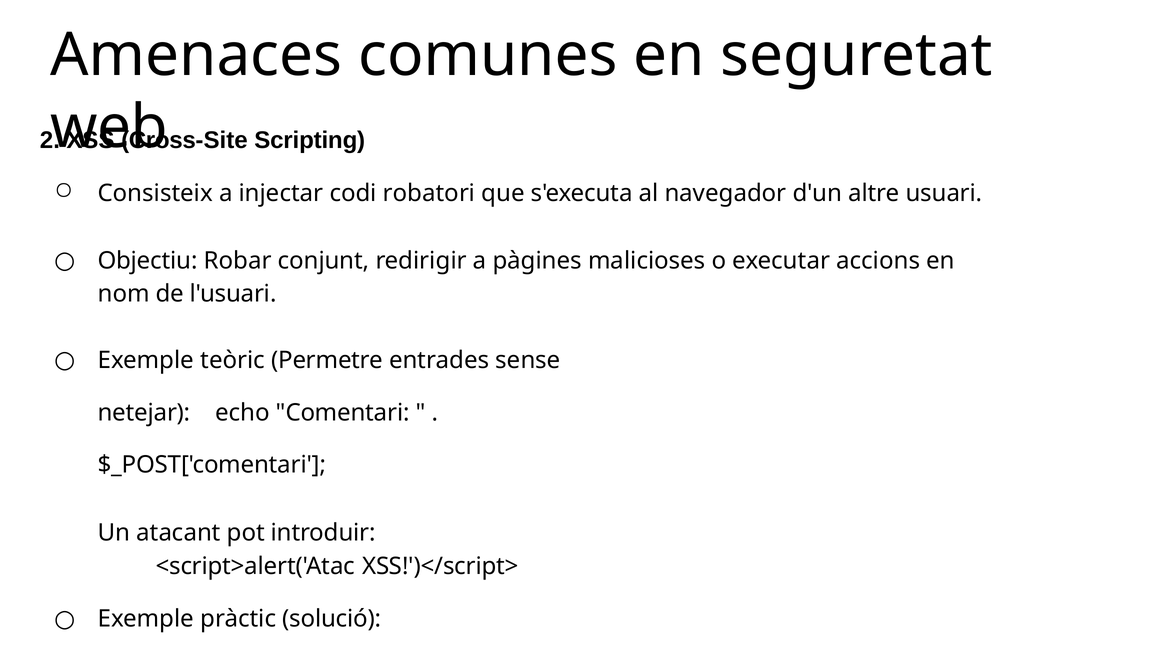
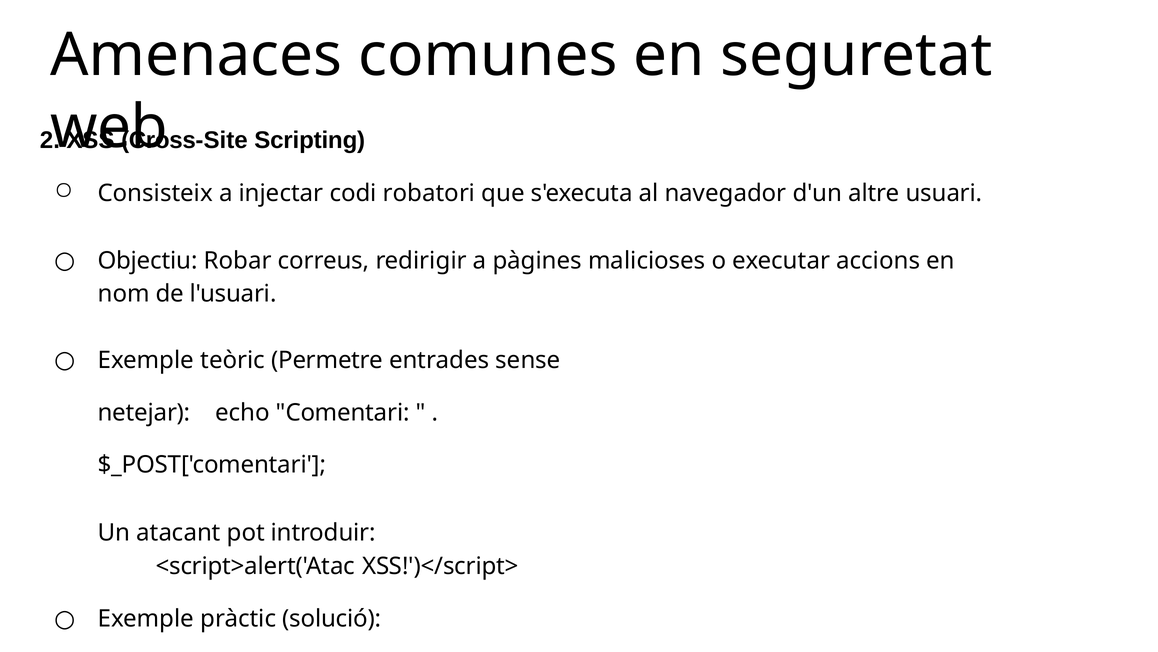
conjunt: conjunt -> correus (324, 260)
